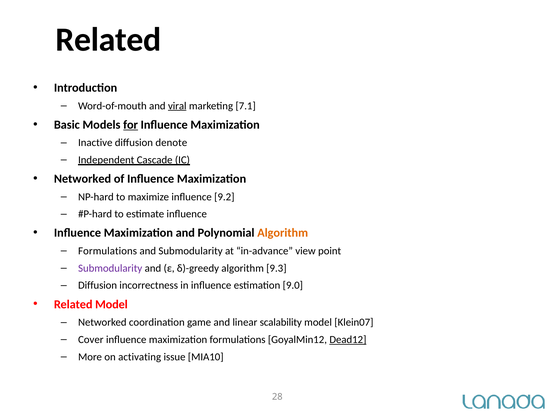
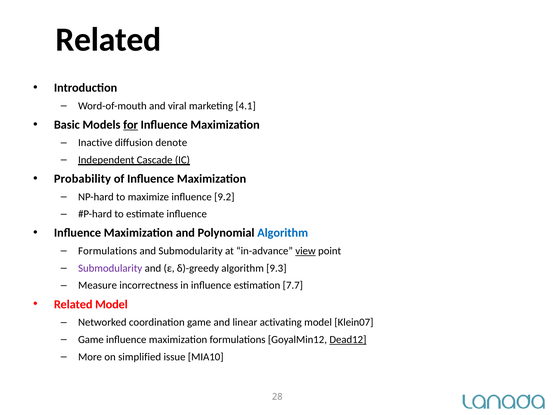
viral underline: present -> none (177, 106)
7.1: 7.1 -> 4.1 (246, 106)
Networked: Networked -> Probability (82, 179)
Algorithm colour: orange -> blue (283, 233)
view underline: none -> present (306, 251)
Diffusion: Diffusion -> Measure (98, 285)
9.0: 9.0 -> 7.7 (293, 285)
scalability: scalability -> activating (281, 322)
Cover: Cover -> Game (91, 339)
activating: activating -> simplified (140, 357)
